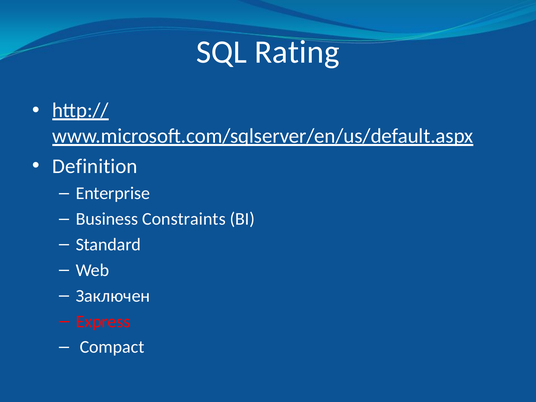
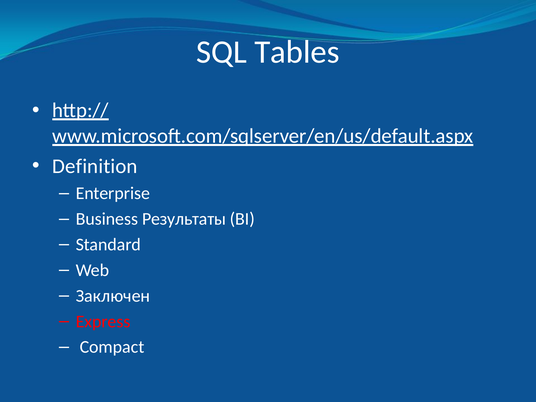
Rating: Rating -> Tables (297, 52)
Constraints: Constraints -> Результаты (184, 219)
